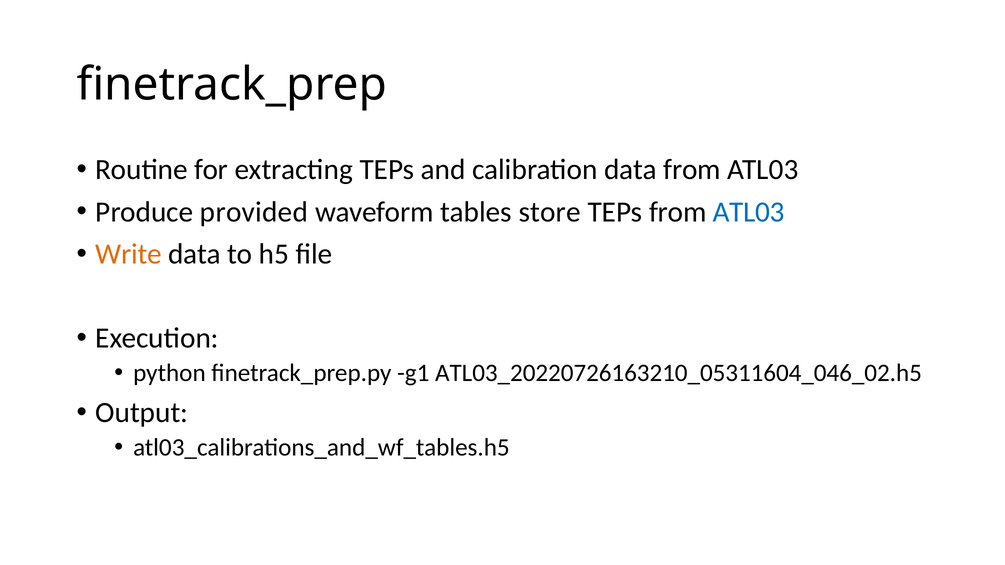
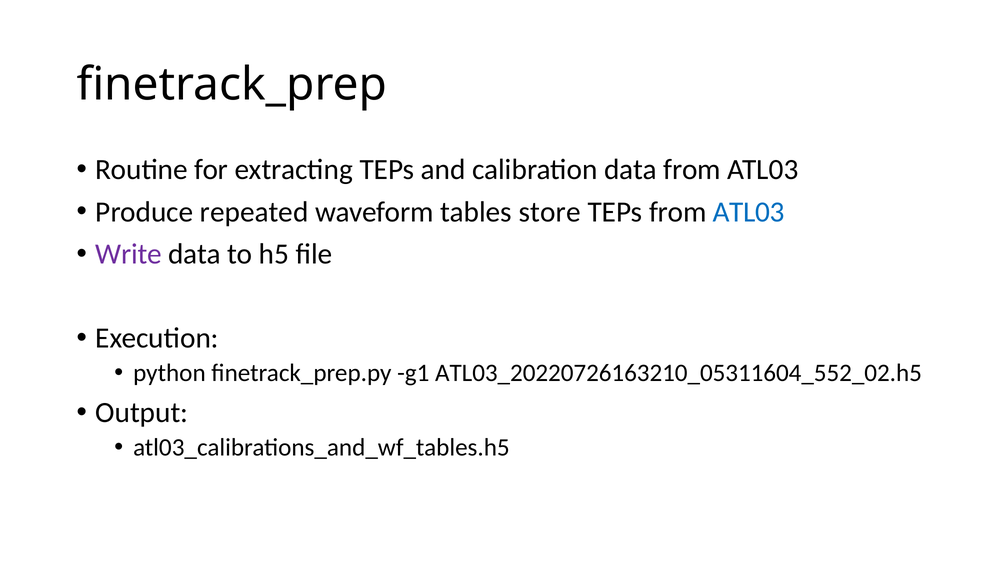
provided: provided -> repeated (254, 212)
Write colour: orange -> purple (129, 254)
ATL03_20220726163210_05311604_046_02.h5: ATL03_20220726163210_05311604_046_02.h5 -> ATL03_20220726163210_05311604_552_02.h5 (678, 373)
